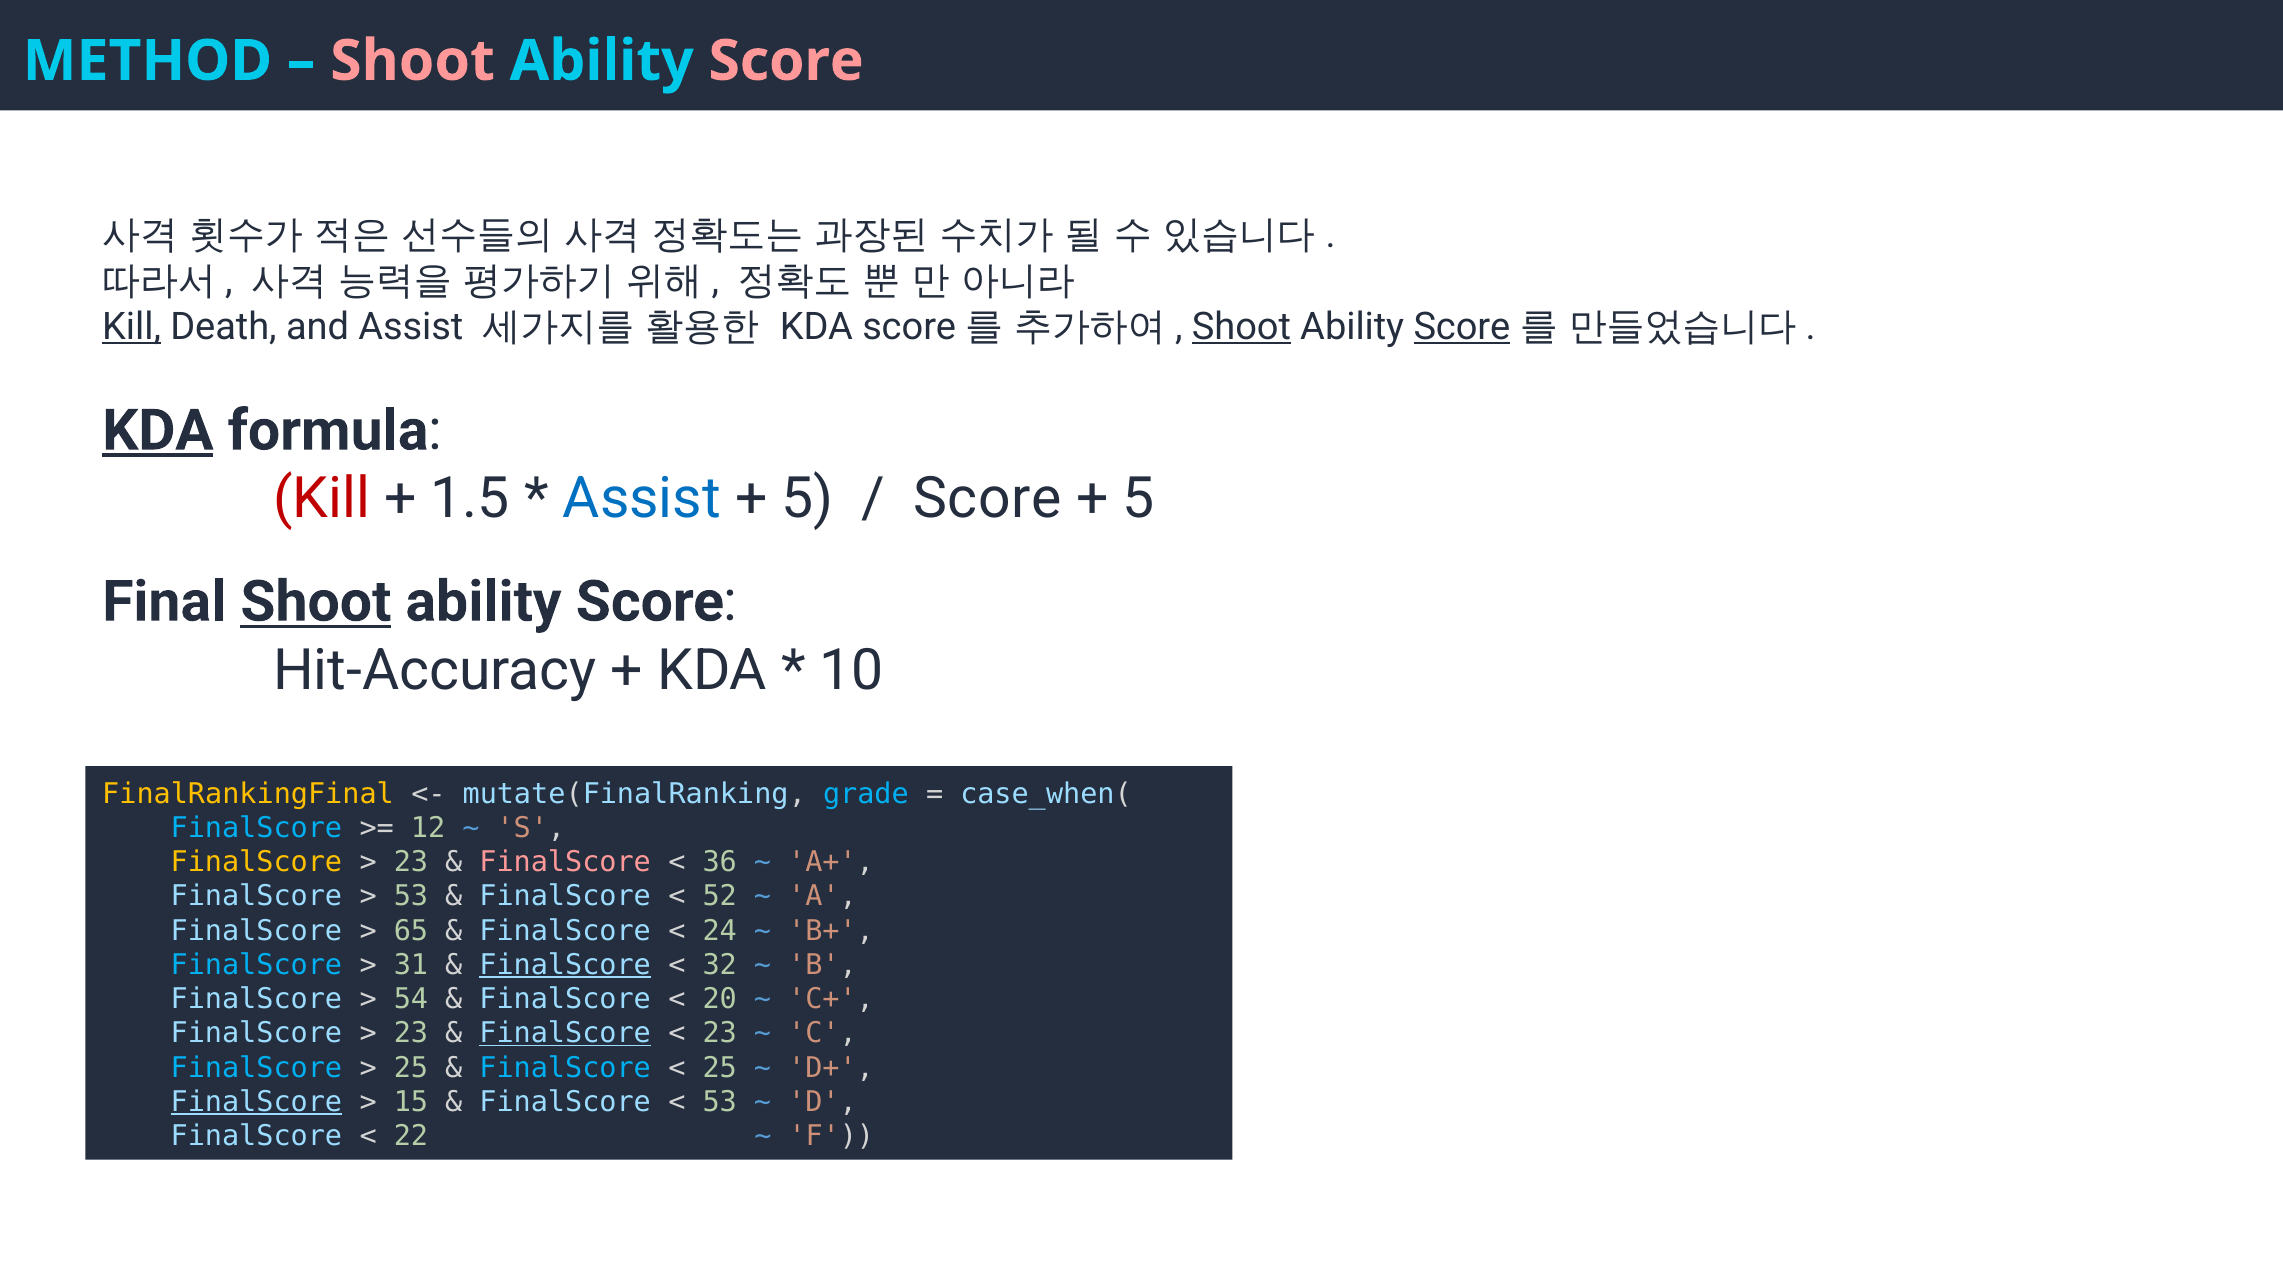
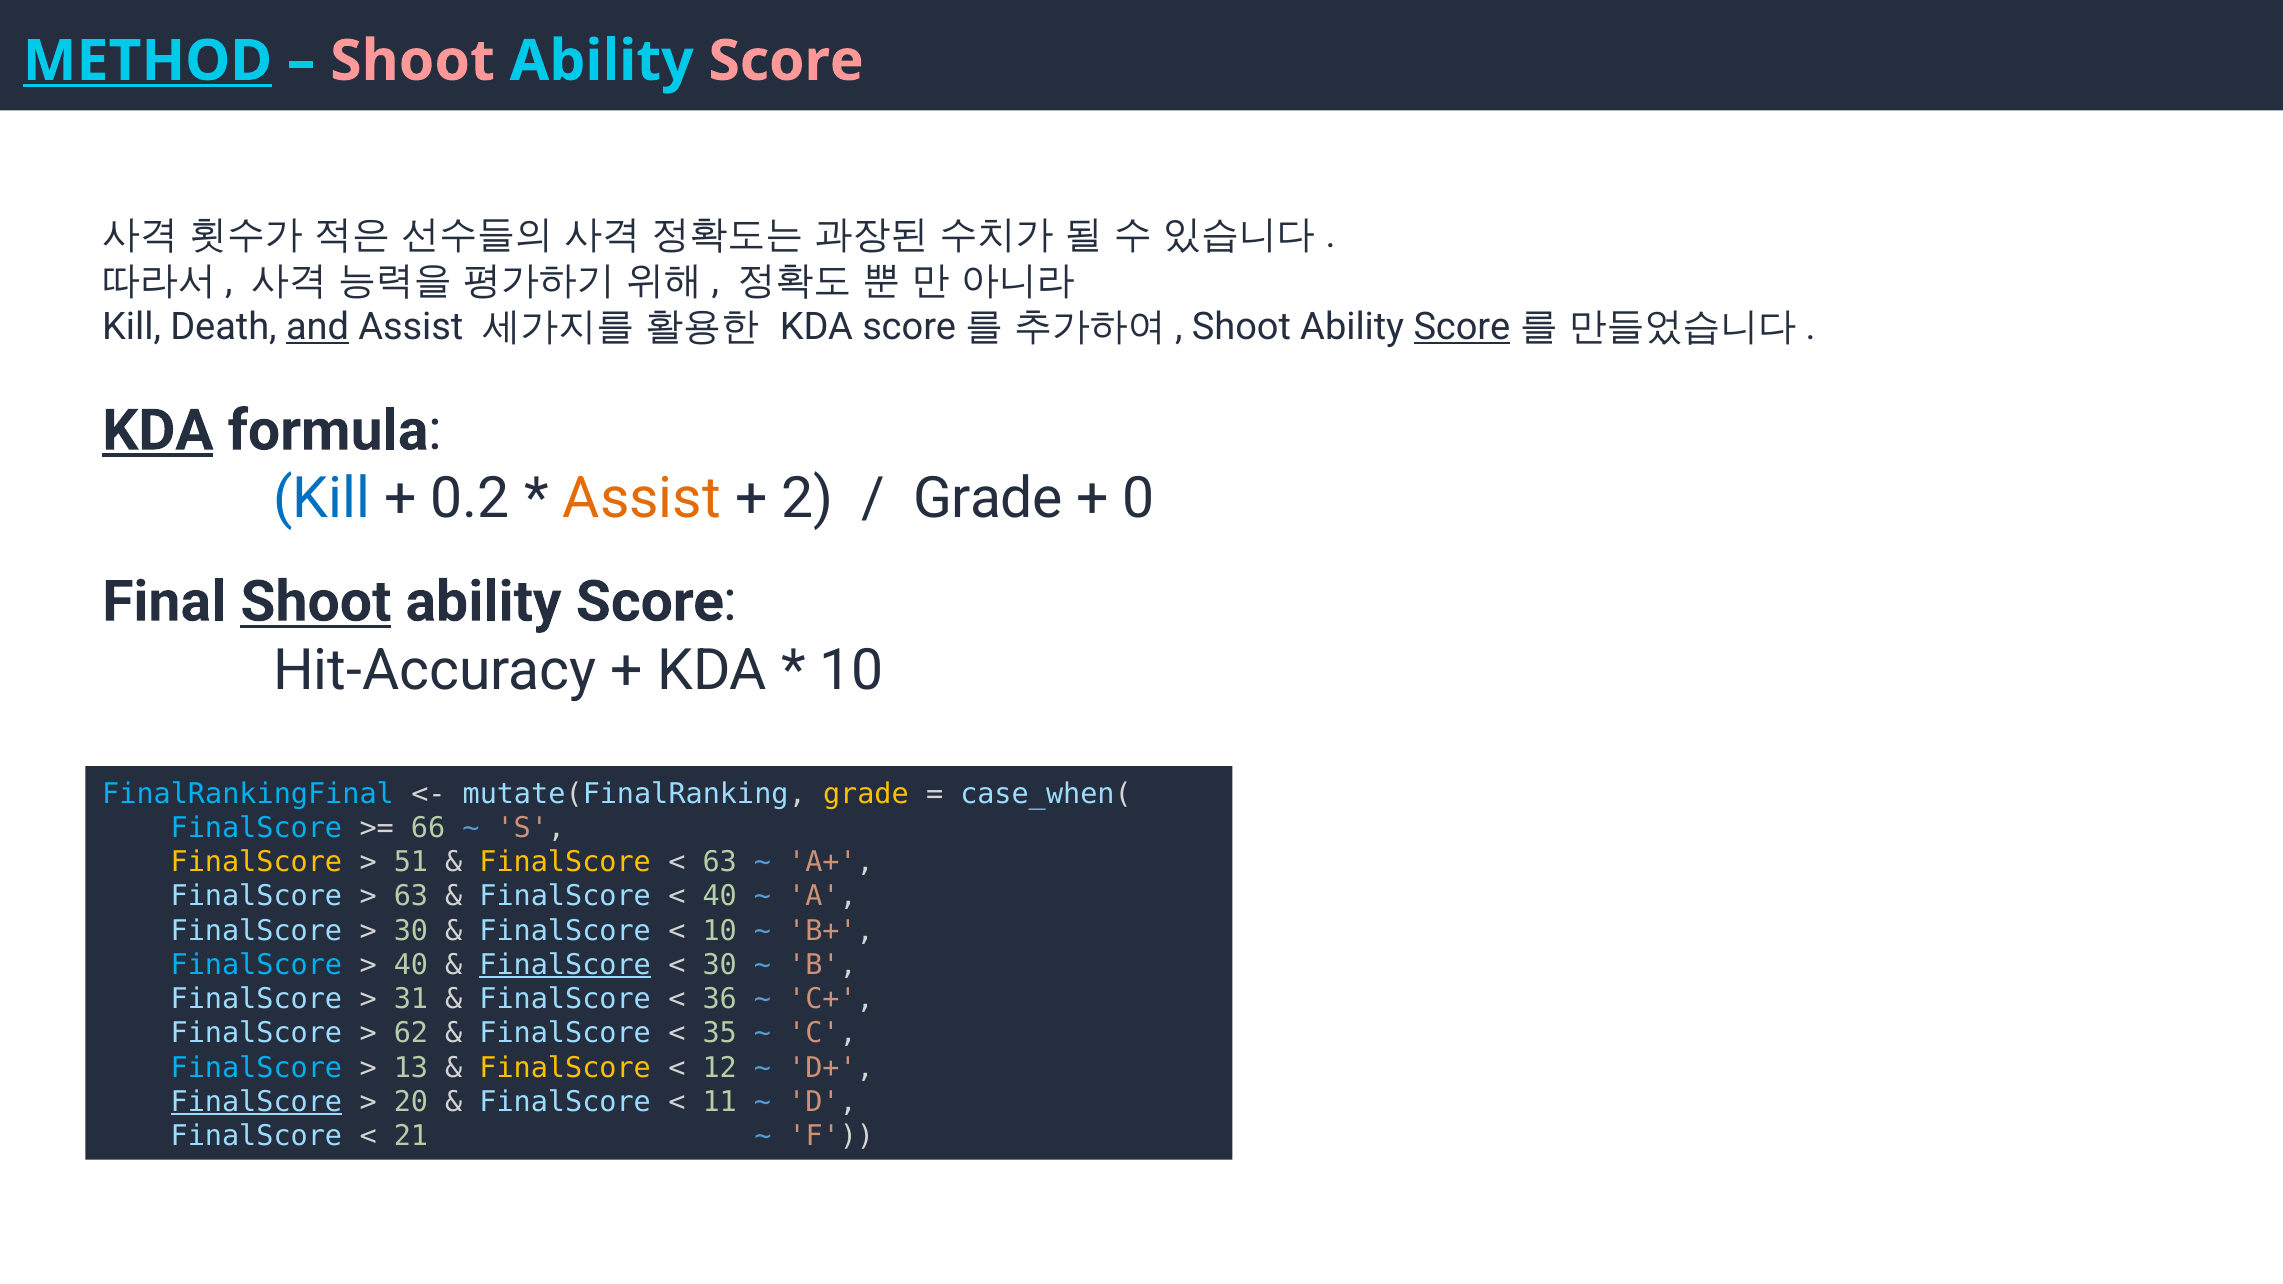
METHOD underline: none -> present (147, 61)
Kill underline: present -> none (132, 327)
and underline: none -> present (318, 327)
Shoot underline: present -> none (1241, 327)
Kill colour: red -> blue (322, 499)
1.5: 1.5 -> 0.2 (470, 499)
Assist colour: blue -> orange (642, 499)
5: 5 -> 2 (808, 499)
Score: Score -> Grade (988, 499)
5: 5 -> 0 (1139, 499)
FinalRankingFinal colour: yellow -> light blue (248, 794)
grade colour: light blue -> yellow (866, 794)
12: 12 -> 66 (428, 828)
23: 23 -> 51 (411, 862)
FinalScore colour: pink -> yellow (565, 862)
36: 36 -> 63 (720, 862)
53: 53 -> 63 (411, 897)
52: 52 -> 40 (720, 897)
65: 65 -> 30 (411, 931)
24: 24 -> 10 (720, 931)
31: 31 -> 40 (411, 965)
32: 32 -> 30 (720, 965)
54: 54 -> 31 (411, 999)
20: 20 -> 36 (720, 999)
23: 23 -> 62 (411, 1034)
FinalScore underline: present -> none (565, 1034)
23: 23 -> 35 (720, 1034)
25: 25 -> 13 (411, 1068)
FinalScore colour: light blue -> yellow (565, 1068)
25: 25 -> 12 (720, 1068)
15: 15 -> 20 (411, 1102)
53: 53 -> 11 (720, 1102)
22: 22 -> 21 (411, 1136)
